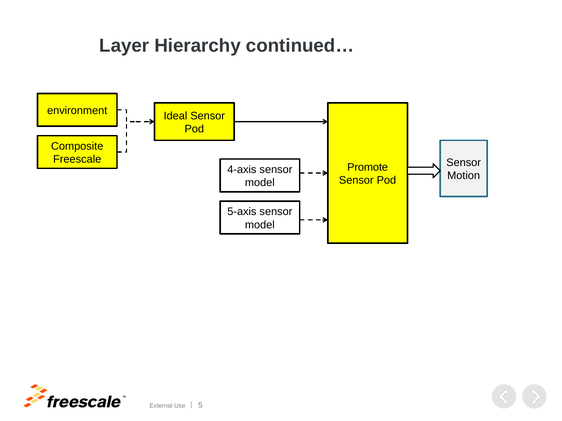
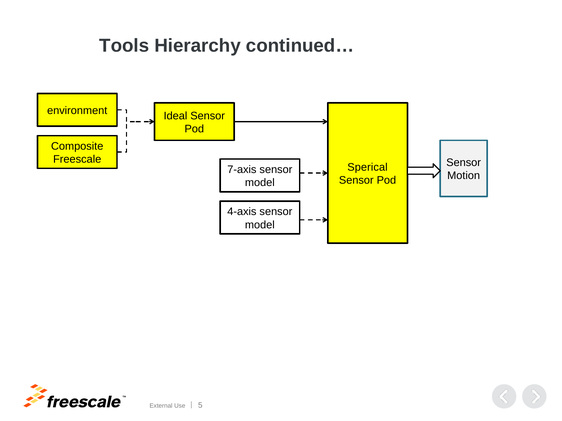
Layer: Layer -> Tools (124, 46)
Promote: Promote -> Sperical (368, 167)
4-axis: 4-axis -> 7-axis (242, 170)
5-axis: 5-axis -> 4-axis (242, 212)
